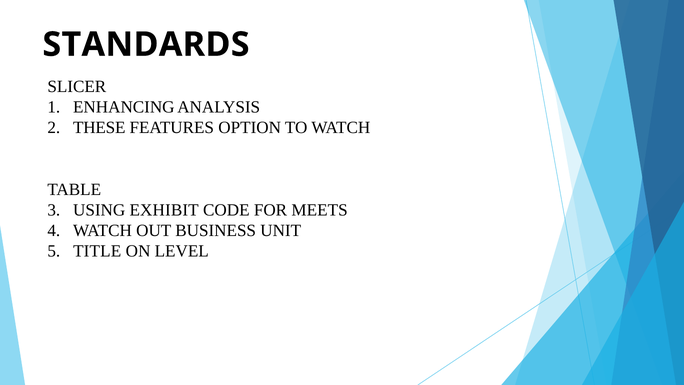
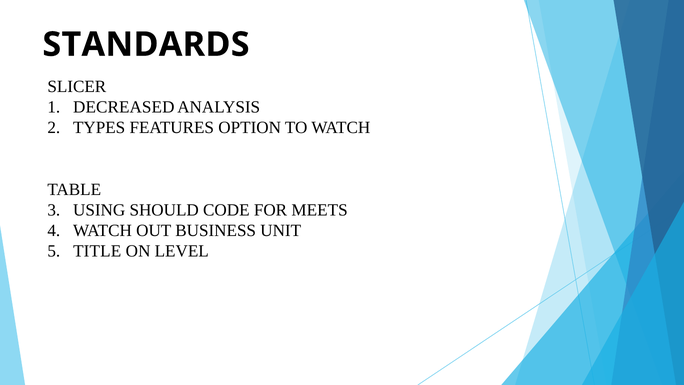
ENHANCING: ENHANCING -> DECREASED (124, 107)
THESE: THESE -> TYPES (99, 128)
EXHIBIT: EXHIBIT -> SHOULD (164, 210)
